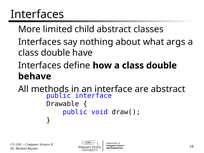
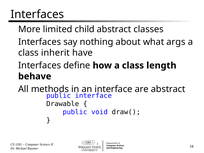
double: double -> inherit (55, 53)
how a class double: double -> length (161, 65)
